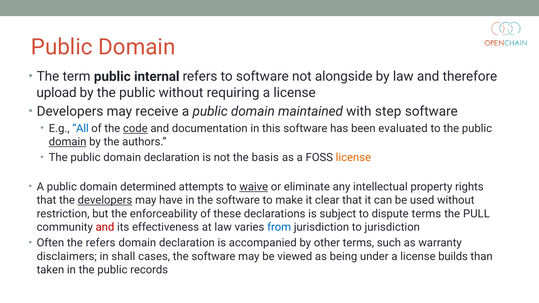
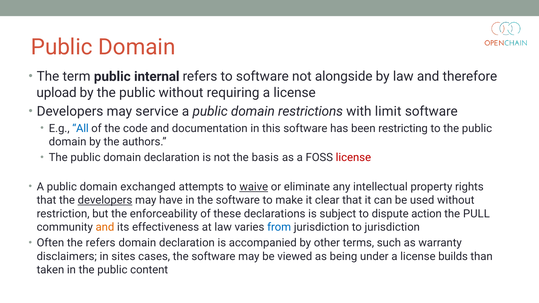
receive: receive -> service (157, 112)
maintained: maintained -> restrictions (311, 112)
step: step -> limit (388, 112)
code underline: present -> none (135, 128)
evaluated: evaluated -> restricting (403, 128)
domain underline: present -> none (68, 142)
license colour: orange -> red (353, 158)
determined: determined -> exchanged (148, 187)
dispute terms: terms -> action (427, 214)
and colour: red -> orange (105, 227)
shall: shall -> sites (123, 257)
records: records -> content (149, 270)
